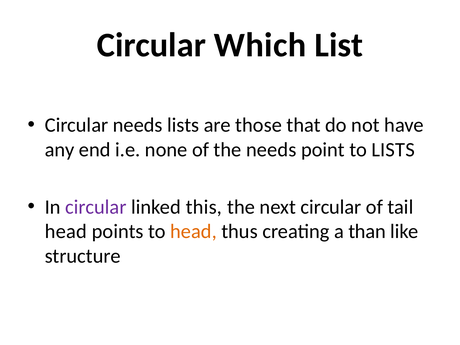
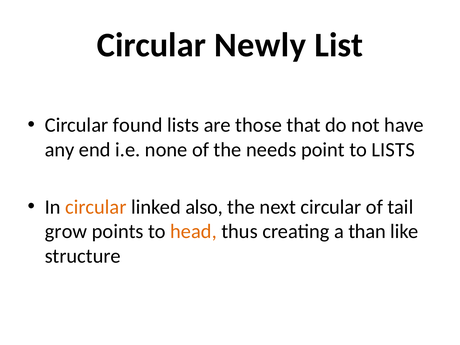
Which: Which -> Newly (260, 45)
Circular needs: needs -> found (138, 125)
circular colour: purple -> orange (96, 207)
this: this -> also (204, 207)
head: head -> grow (66, 231)
